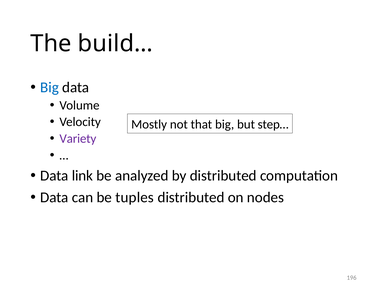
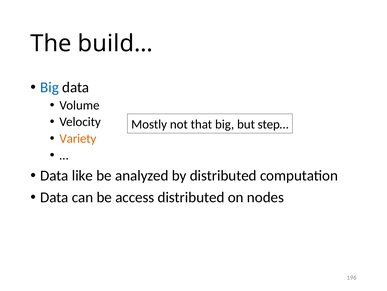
Variety colour: purple -> orange (78, 138)
link: link -> like (82, 175)
tuples: tuples -> access (135, 197)
